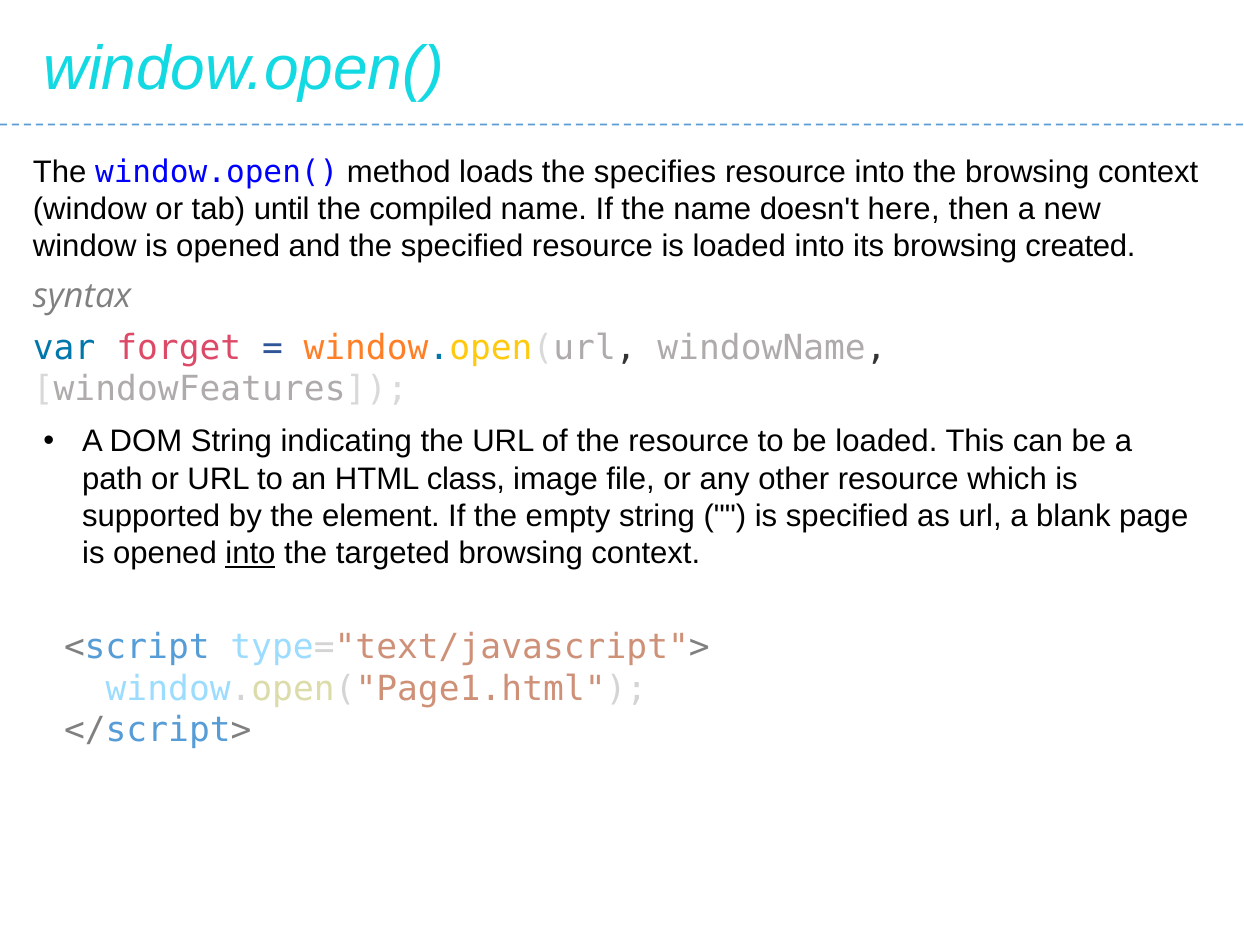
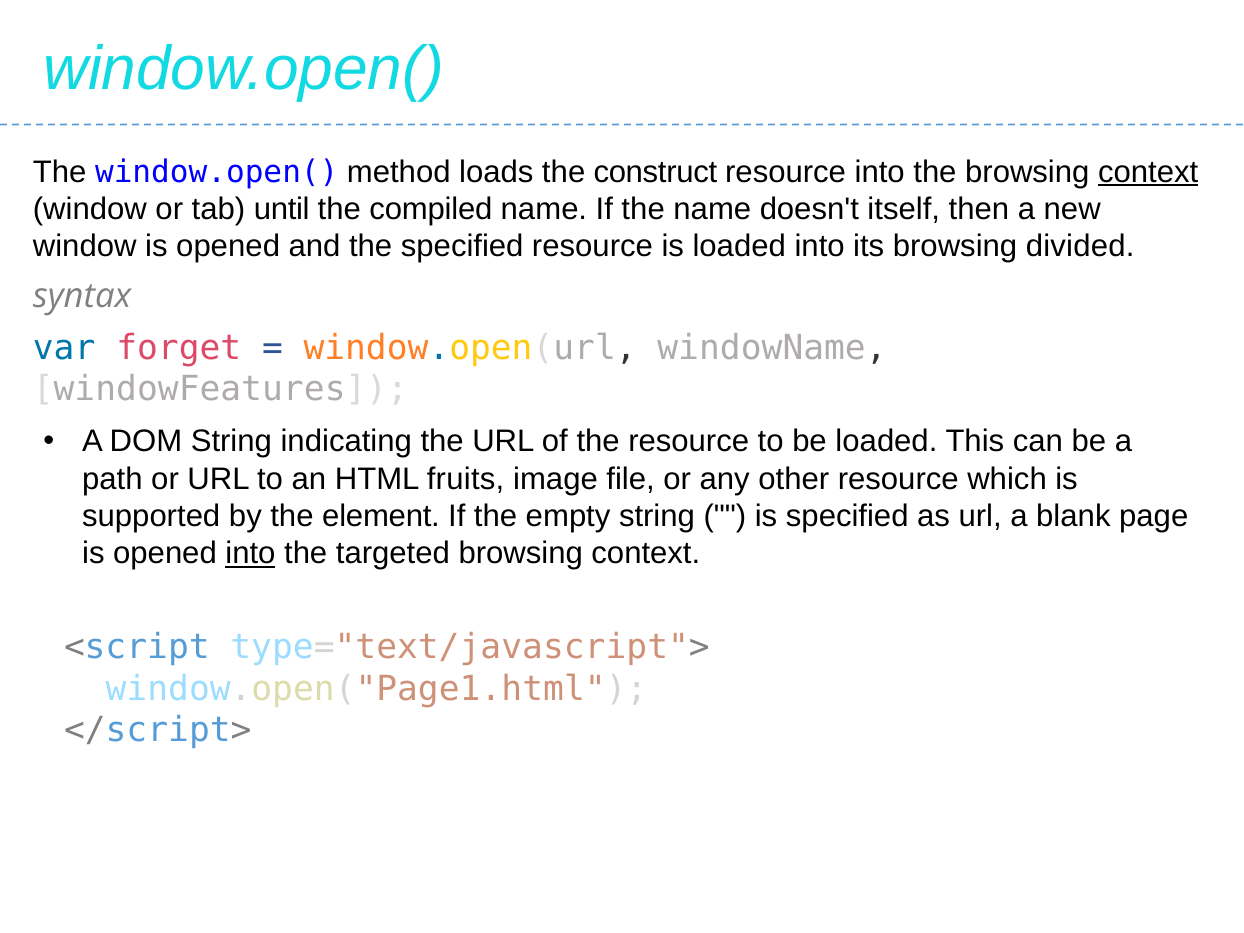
specifies: specifies -> construct (655, 172)
context underline: none -> present (1148, 172)
here: here -> itself (904, 209)
created: created -> divided (1080, 247)
class: class -> fruits (466, 479)
